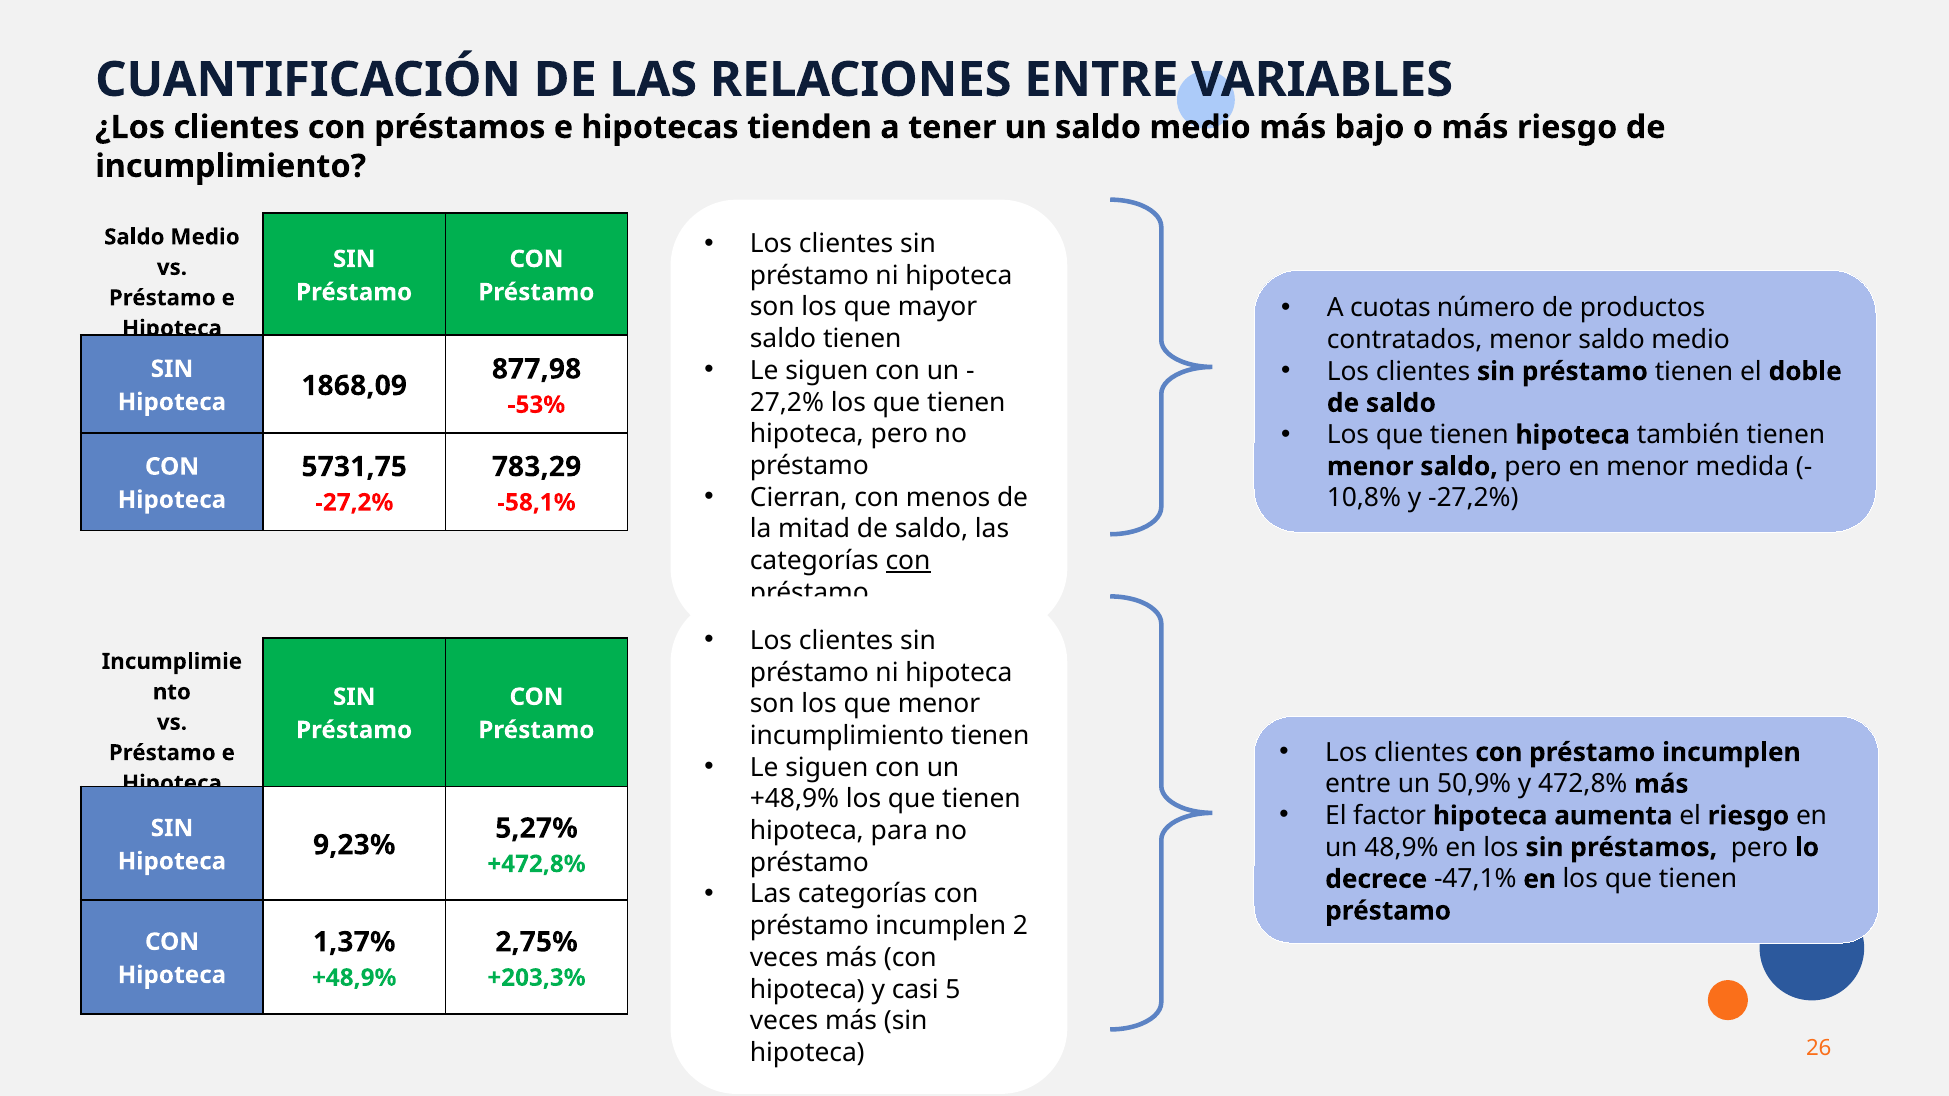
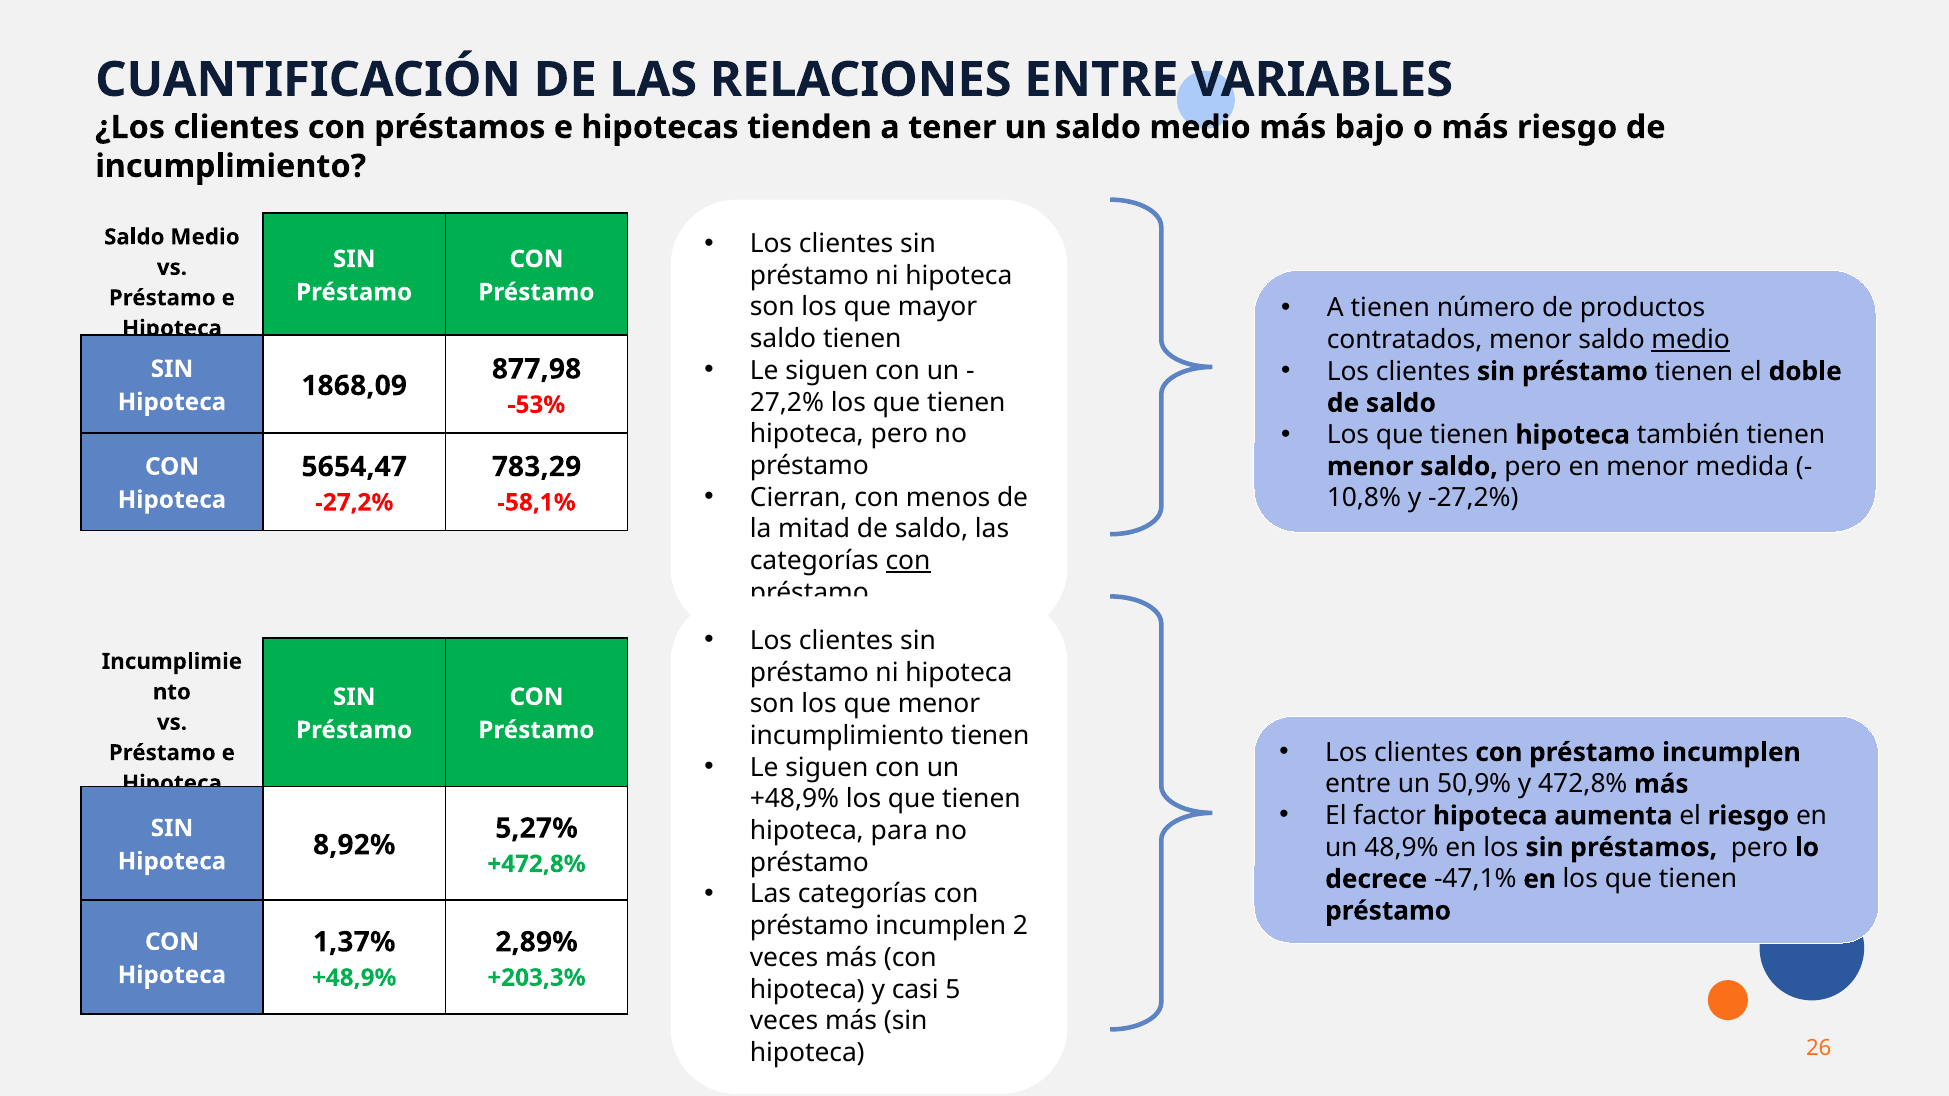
A cuotas: cuotas -> tienen (1390, 308)
medio underline: none -> present (1691, 340)
5731,75: 5731,75 -> 5654,47 (354, 467)
9,23%: 9,23% -> 8,92% (354, 845)
2,75%: 2,75% -> 2,89% (537, 942)
